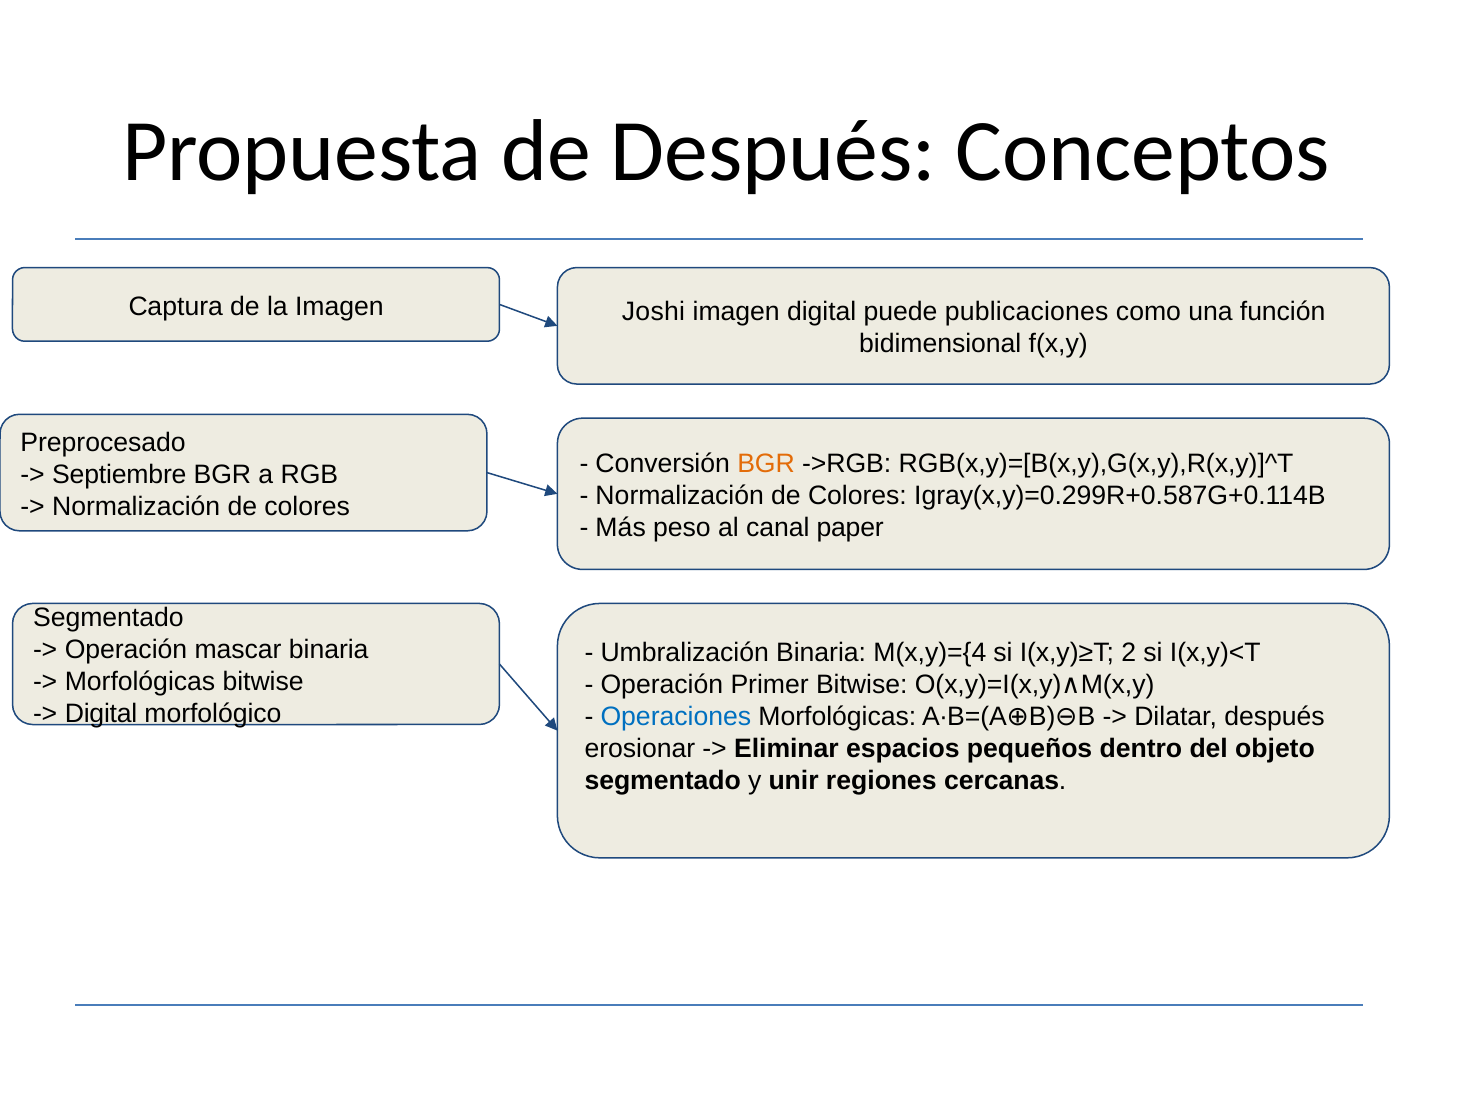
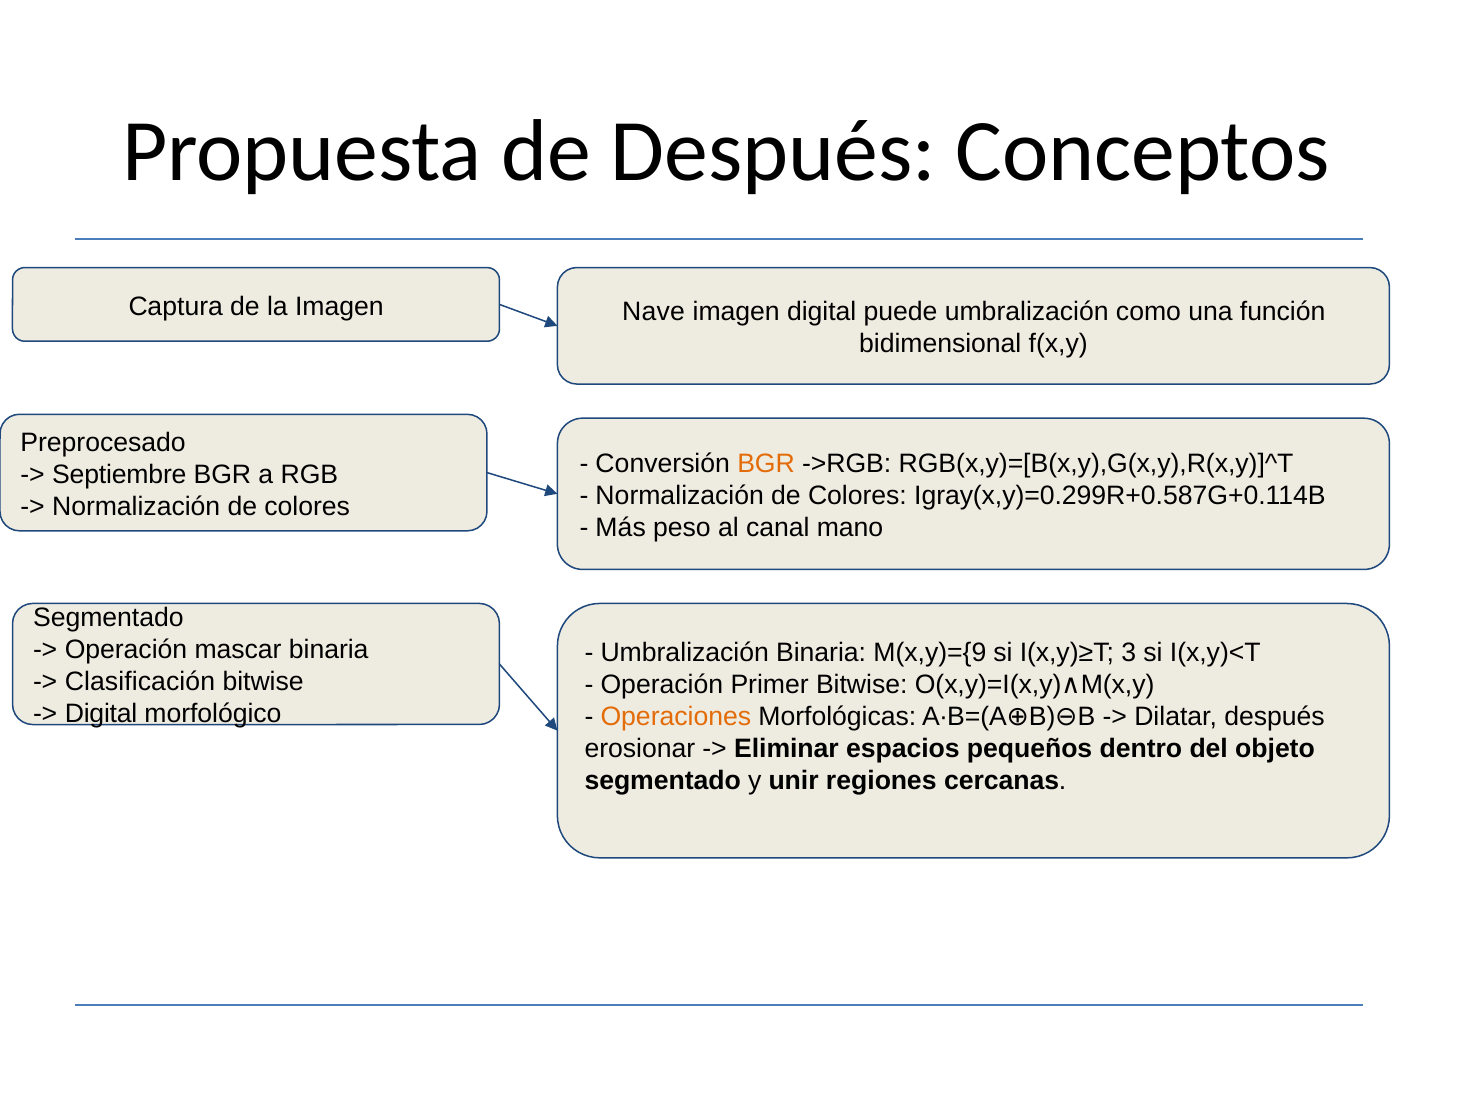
Joshi: Joshi -> Nave (653, 312)
puede publicaciones: publicaciones -> umbralización (1027, 312)
paper: paper -> mano (850, 527)
M(x,y)={4: M(x,y)={4 -> M(x,y)={9 (930, 652)
2: 2 -> 3 (1129, 652)
Morfológicas: Morfológicas -> Clasificación (140, 682)
Operaciones colour: blue -> orange (676, 716)
